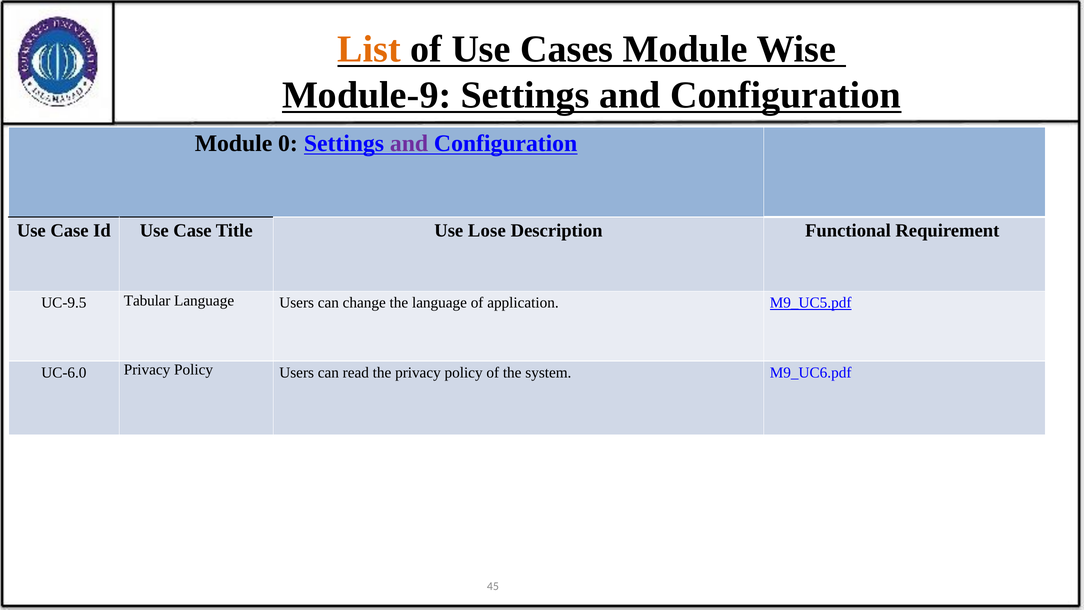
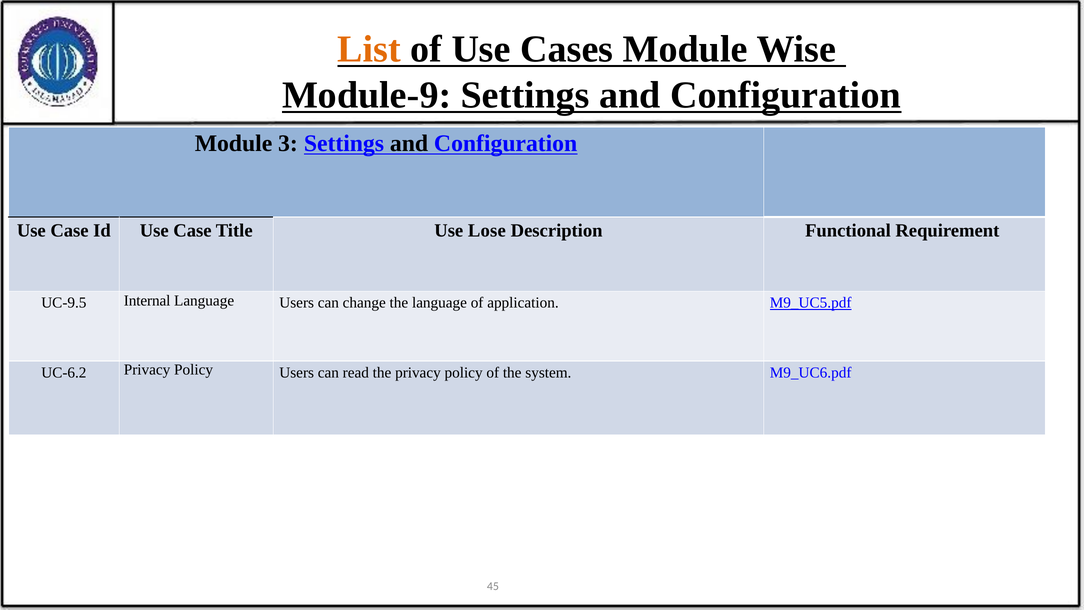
0: 0 -> 3 (288, 143)
and colour: purple -> black (409, 143)
Tabular: Tabular -> Internal (147, 301)
UC-6.0: UC-6.0 -> UC-6.2 (64, 373)
